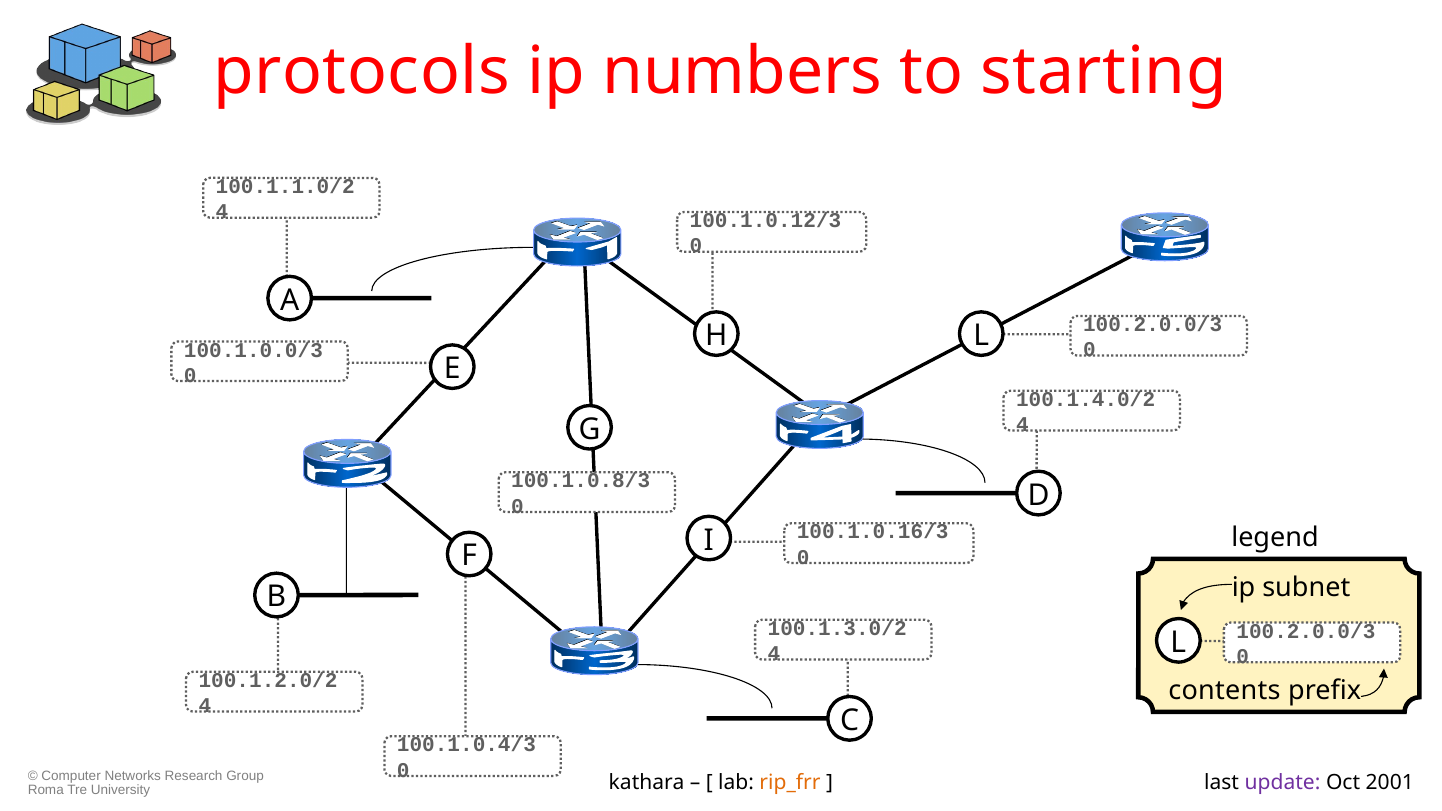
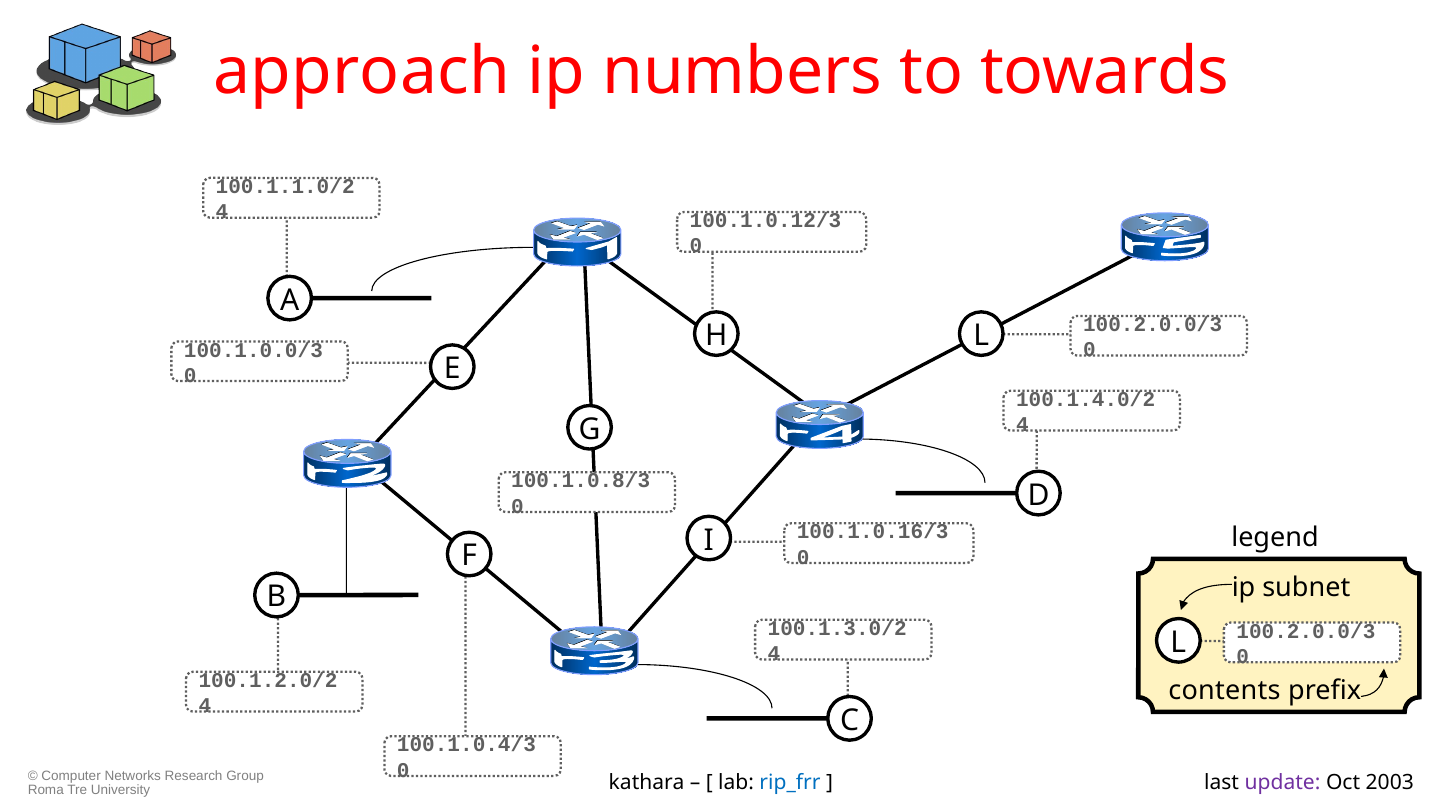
protocols: protocols -> approach (362, 72)
starting: starting -> towards (1104, 72)
rip_frr colour: orange -> blue (790, 783)
2001: 2001 -> 2003 (1390, 783)
